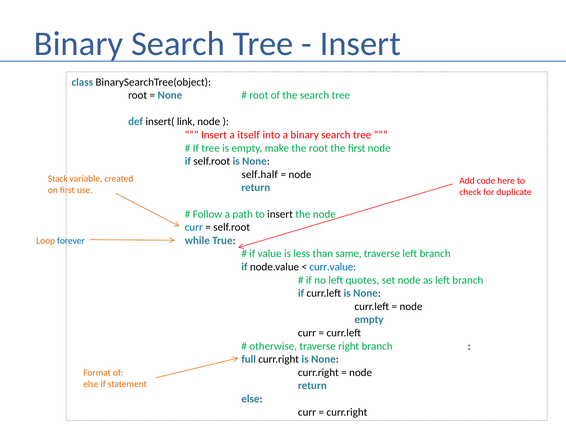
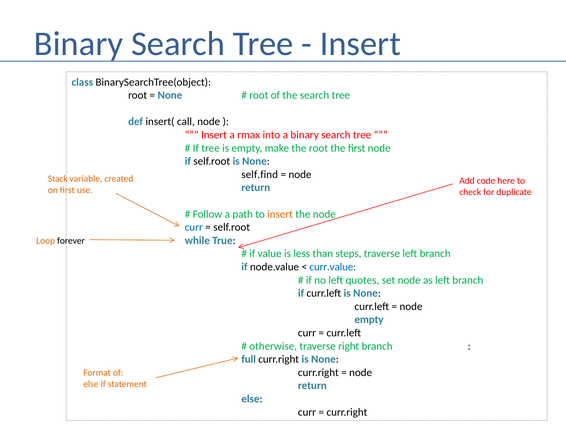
link: link -> call (186, 122)
itself: itself -> rmax (249, 135)
self.half: self.half -> self.find (260, 175)
insert colour: black -> orange (280, 214)
forever colour: blue -> black (71, 241)
same: same -> steps (348, 254)
